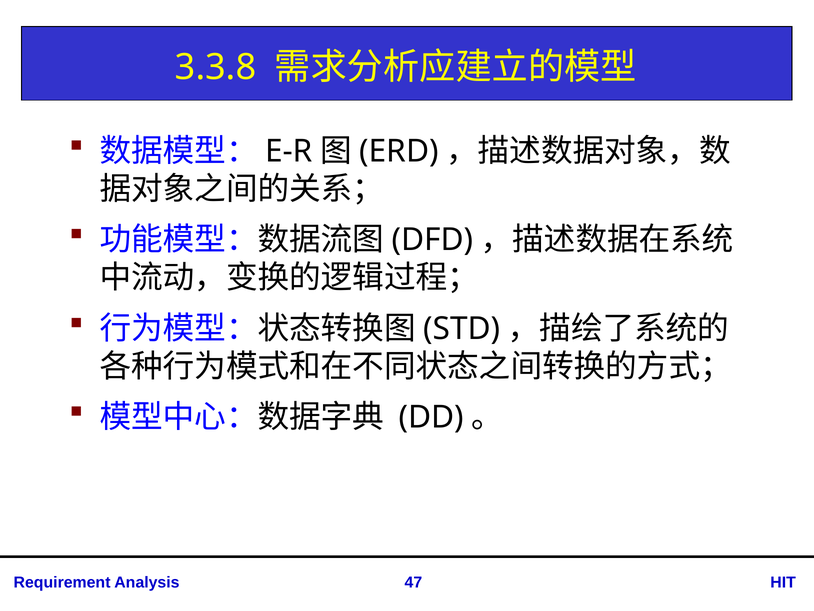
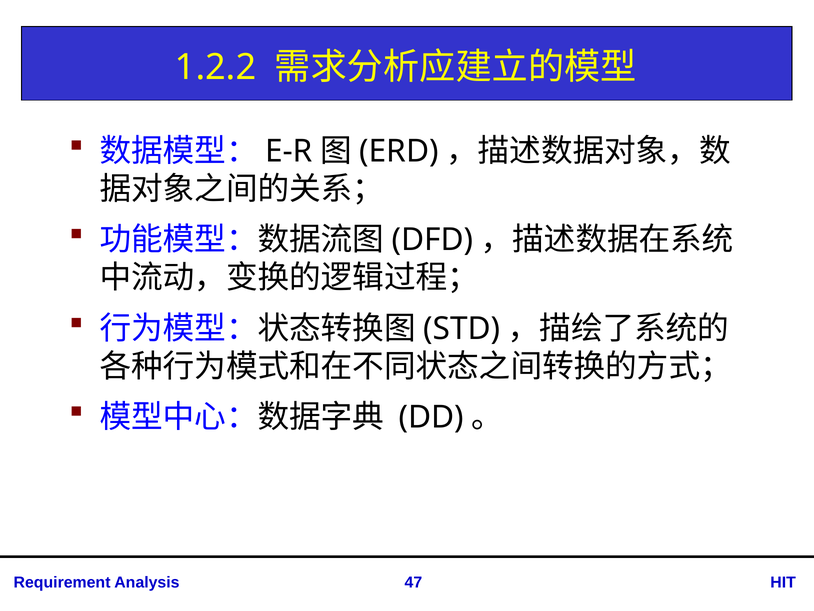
3.3.8: 3.3.8 -> 1.2.2 (216, 67)
